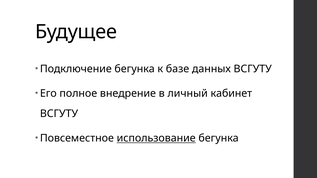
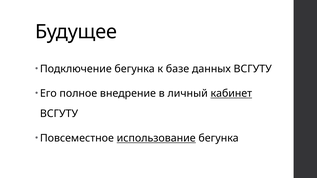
кабинет underline: none -> present (231, 94)
